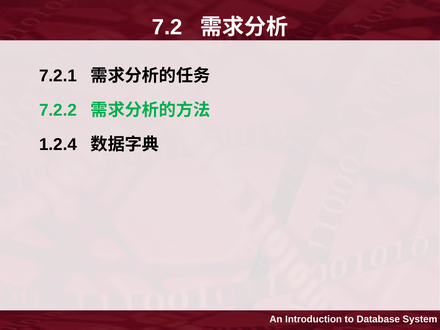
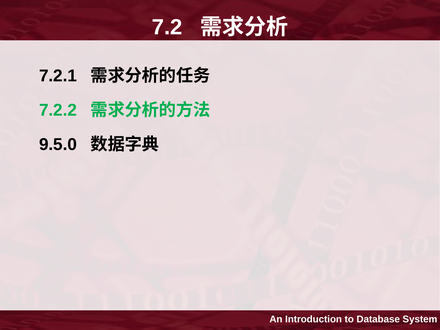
1.2.4: 1.2.4 -> 9.5.0 (58, 144)
